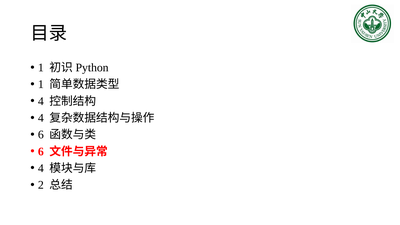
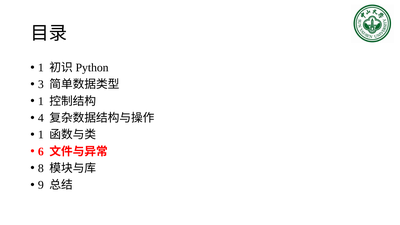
1: 1 -> 3 (41, 84)
4: 4 -> 1 (41, 101)
6: 6 -> 1 (41, 135)
4: 4 -> 8 (41, 168)
2: 2 -> 9 (41, 185)
